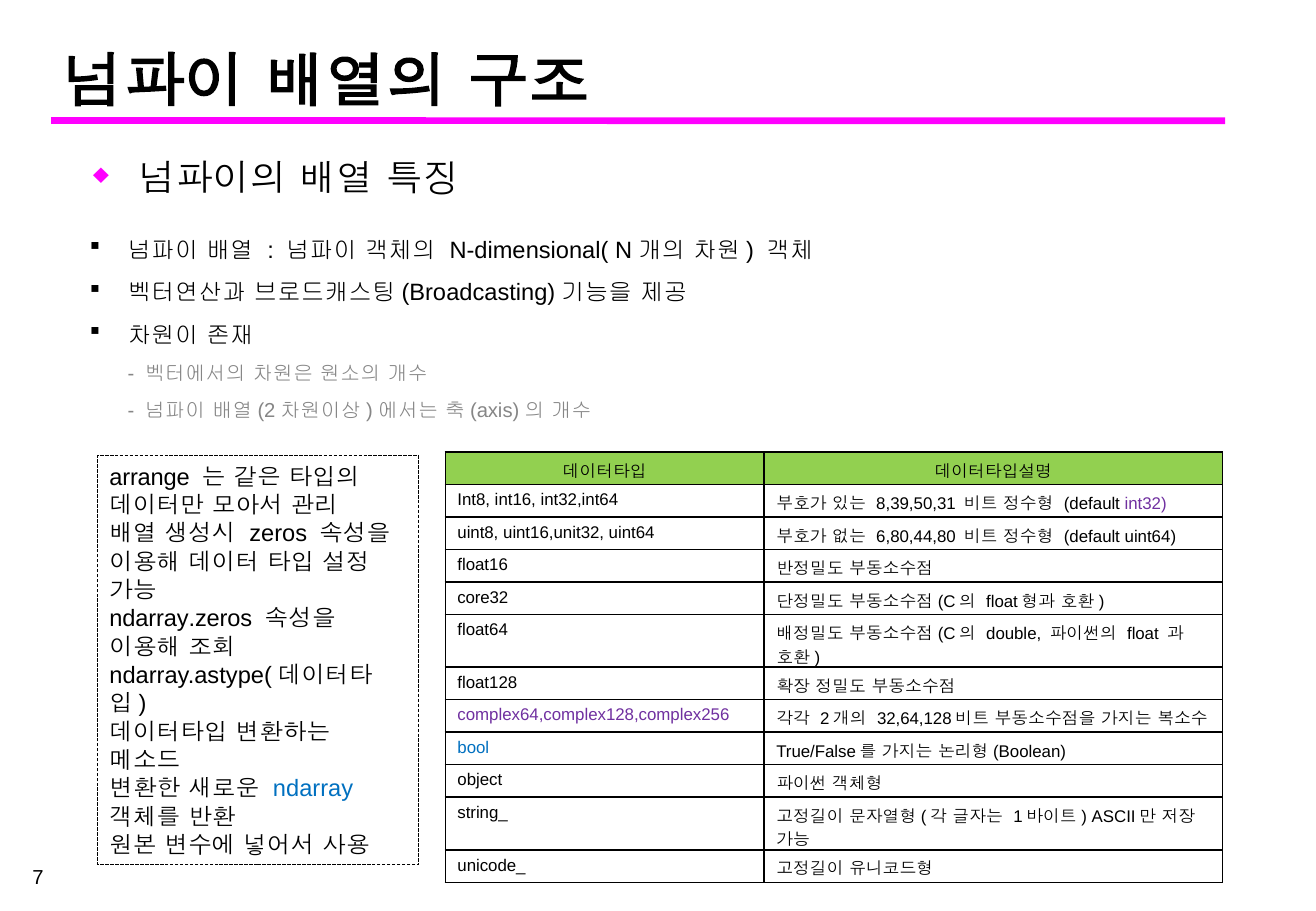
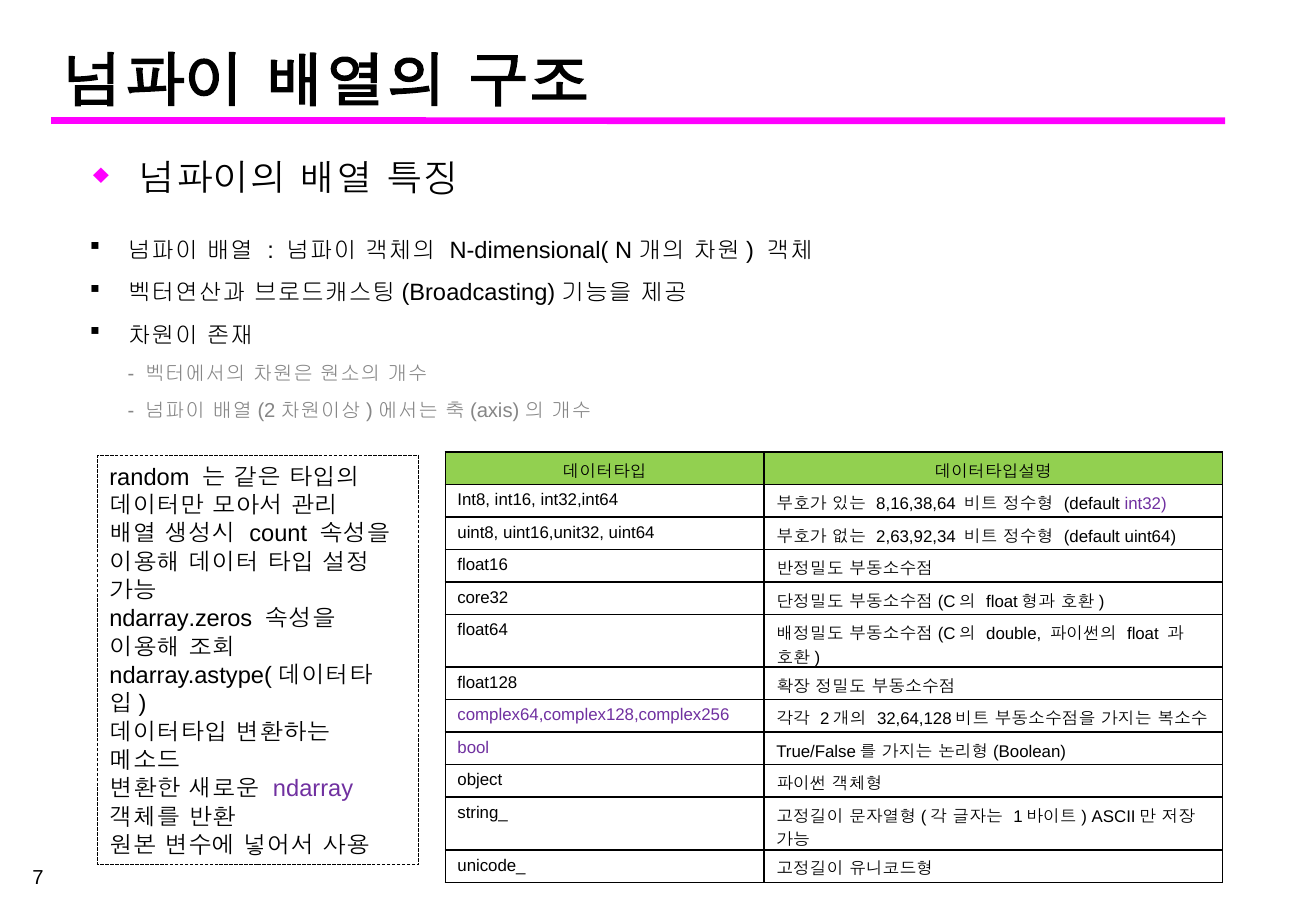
arrange: arrange -> random (149, 477)
8,39,50,31: 8,39,50,31 -> 8,16,38,64 (916, 504)
zeros: zeros -> count (278, 534)
6,80,44,80: 6,80,44,80 -> 2,63,92,34 (916, 537)
bool colour: blue -> purple (473, 748)
ndarray colour: blue -> purple (313, 790)
